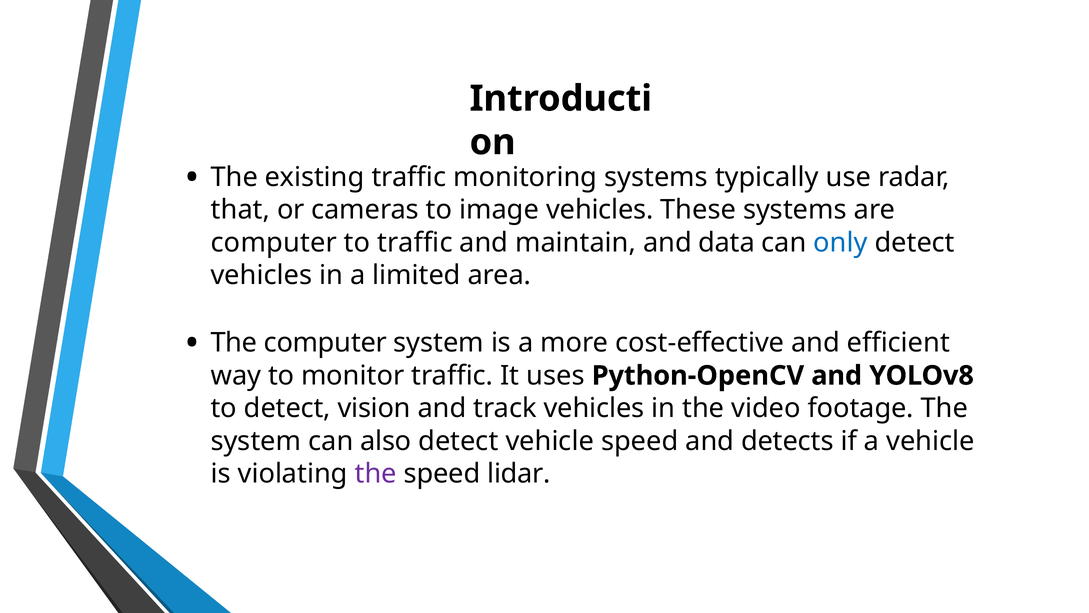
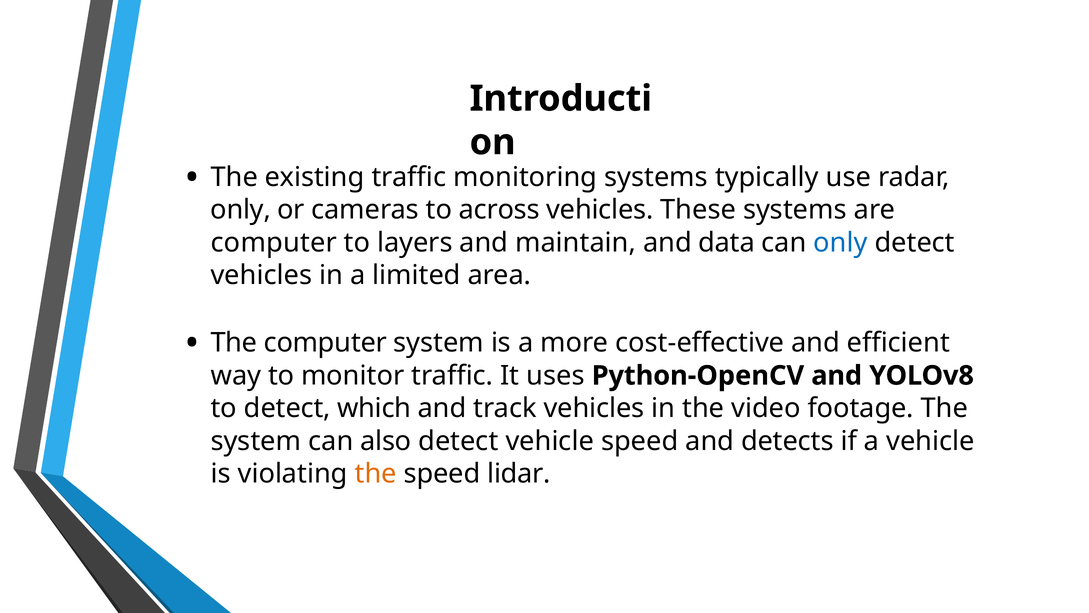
that: that -> only (241, 210)
image: image -> across (499, 210)
to traffic: traffic -> layers (415, 242)
vision: vision -> which (374, 408)
the colour: purple -> orange (376, 473)
